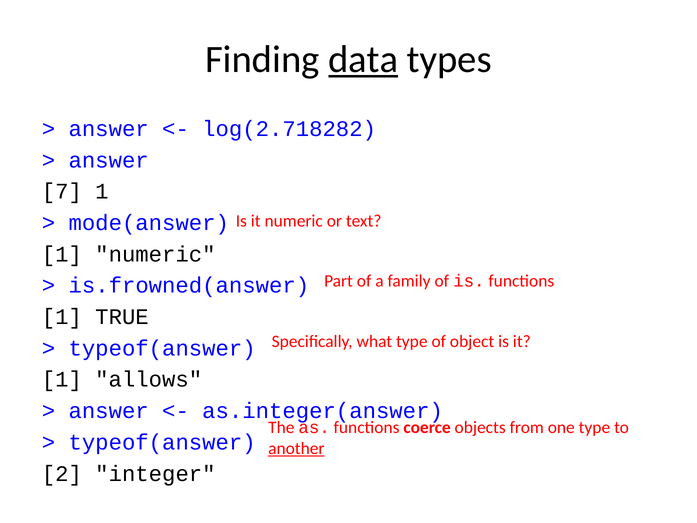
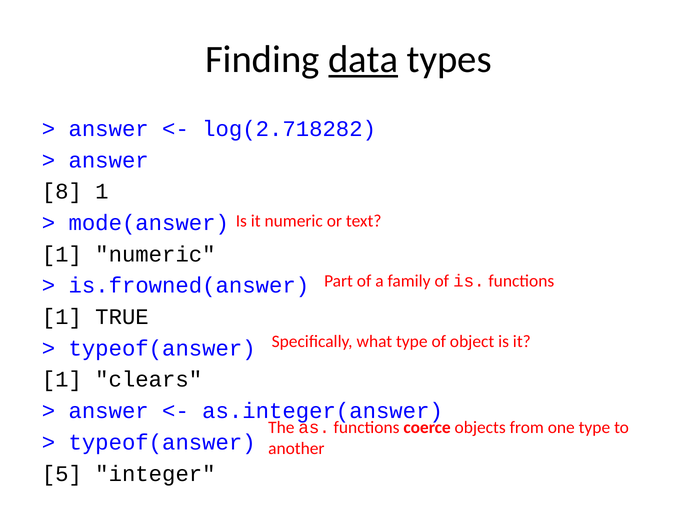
7: 7 -> 8 (62, 191)
allows: allows -> clears (149, 379)
another underline: present -> none (296, 448)
2: 2 -> 5 (62, 473)
